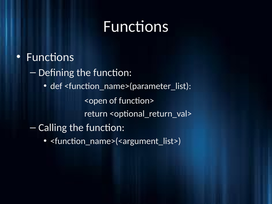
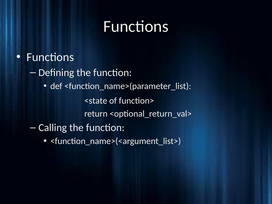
<open: <open -> <state (96, 101)
